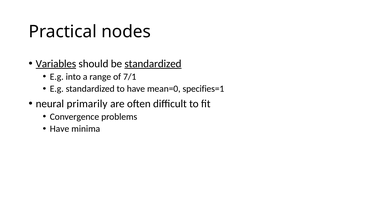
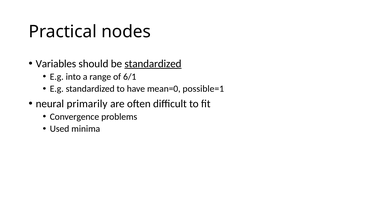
Variables underline: present -> none (56, 64)
7/1: 7/1 -> 6/1 (130, 77)
specifies=1: specifies=1 -> possible=1 (203, 89)
Have: Have -> Used (60, 129)
